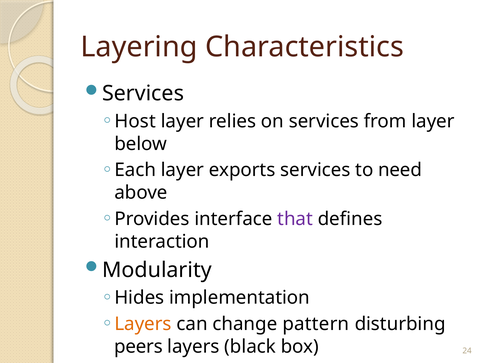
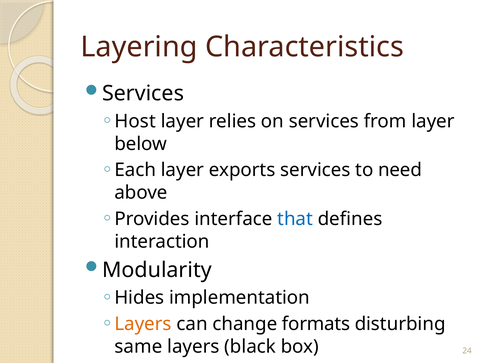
that colour: purple -> blue (295, 219)
pattern: pattern -> formats (316, 323)
peers: peers -> same (138, 346)
